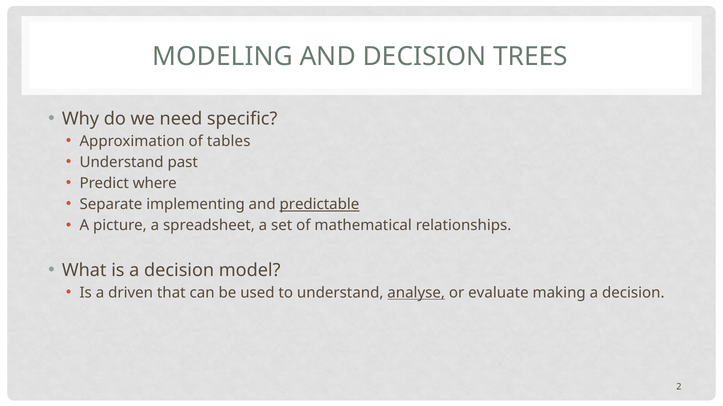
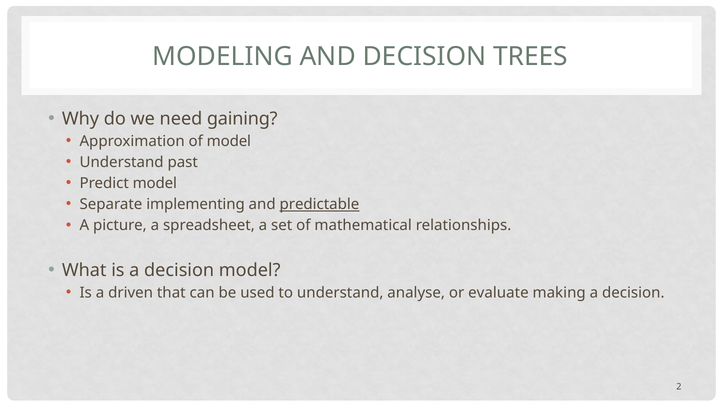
specific: specific -> gaining (242, 119)
of tables: tables -> model (229, 141)
Predict where: where -> model (155, 184)
analyse underline: present -> none (416, 293)
